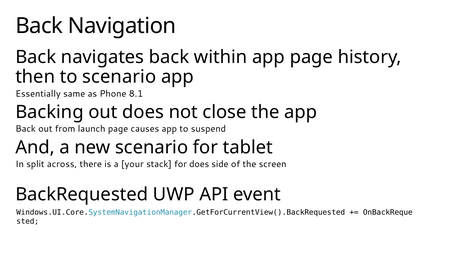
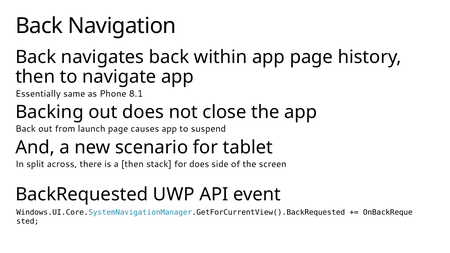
to scenario: scenario -> navigate (119, 77)
a your: your -> then (132, 164)
